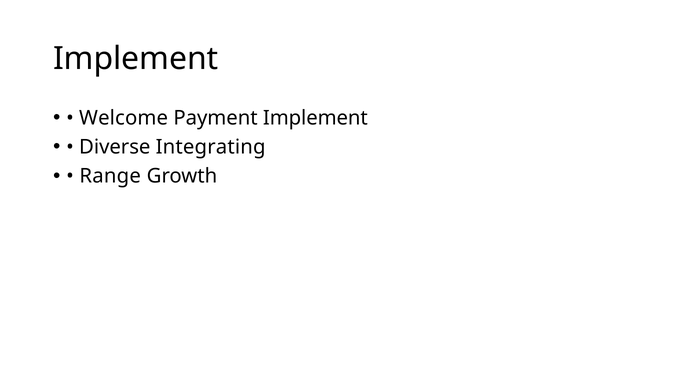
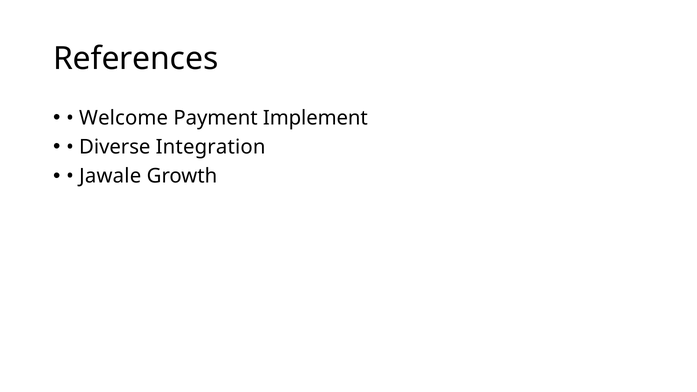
Implement: Implement -> References (136, 59)
Integrating: Integrating -> Integration (211, 147)
Range: Range -> Jawale (110, 176)
